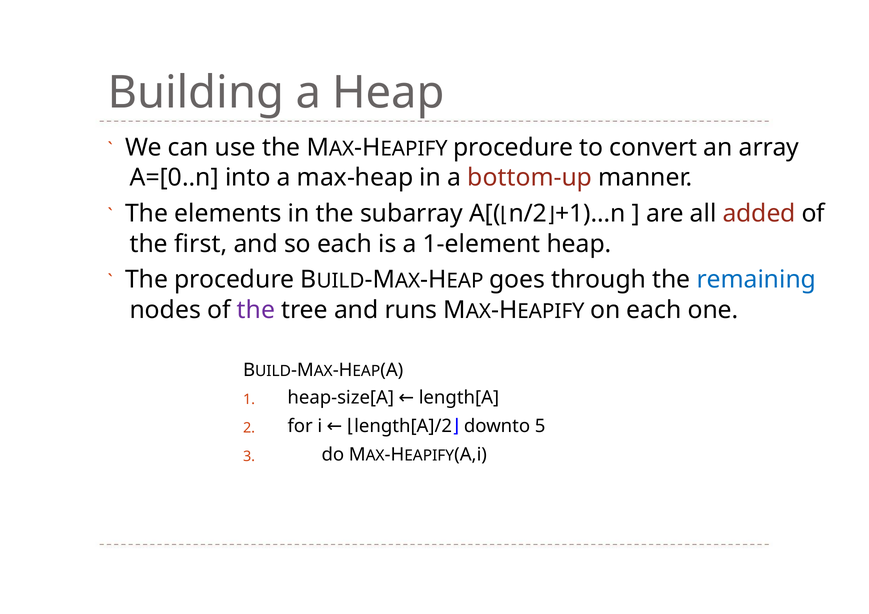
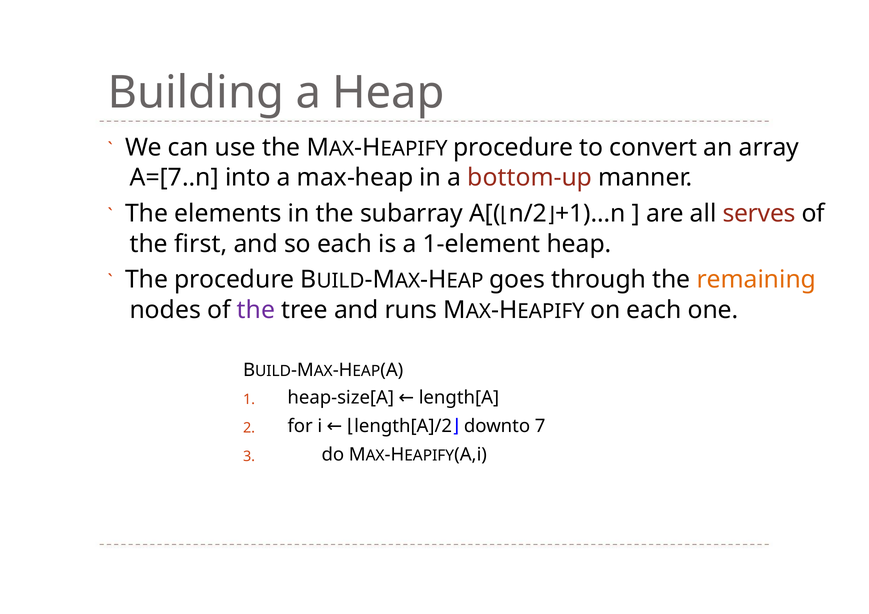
A=[0..n: A=[0..n -> A=[7..n (174, 178)
added: added -> serves (759, 214)
remaining colour: blue -> orange (756, 280)
5: 5 -> 7 (540, 426)
